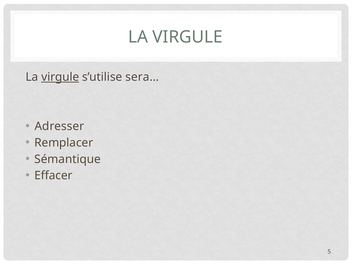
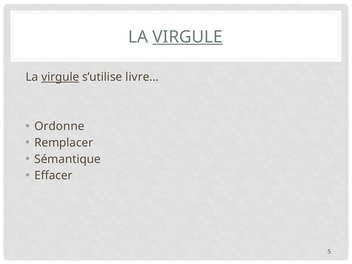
VIRGULE underline: none -> present (188, 37)
sera…: sera… -> livre… (142, 77)
Adresser: Adresser -> Ordonne (59, 126)
